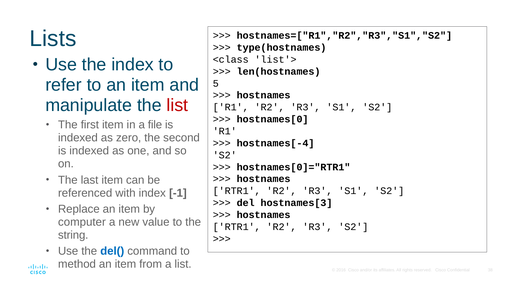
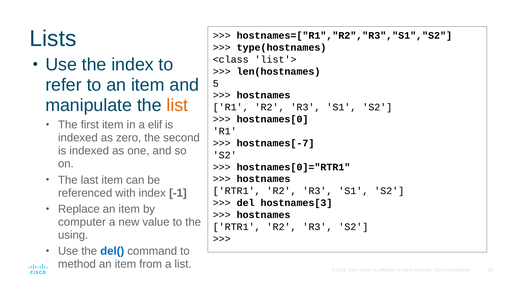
list colour: red -> orange (177, 105)
file: file -> elif (155, 125)
hostnames[-4: hostnames[-4 -> hostnames[-7 (276, 143)
string: string -> using (73, 235)
